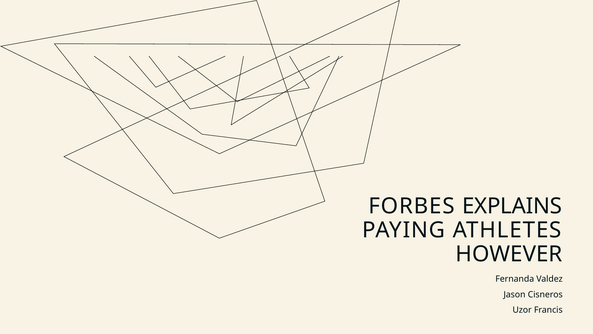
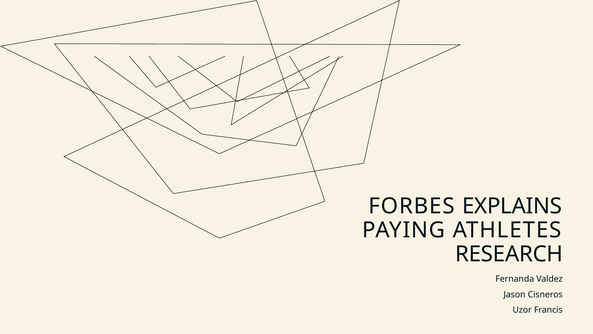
HOWEVER: HOWEVER -> RESEARCH (509, 254)
